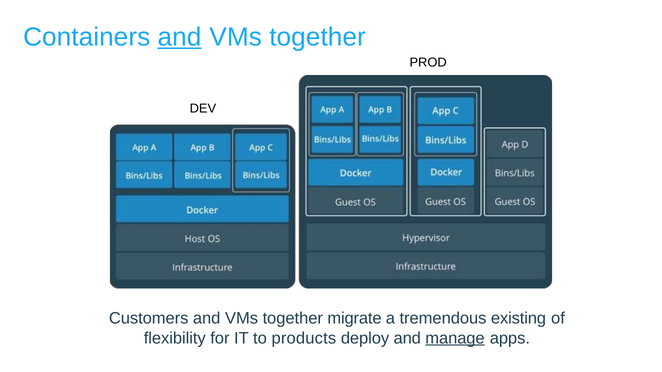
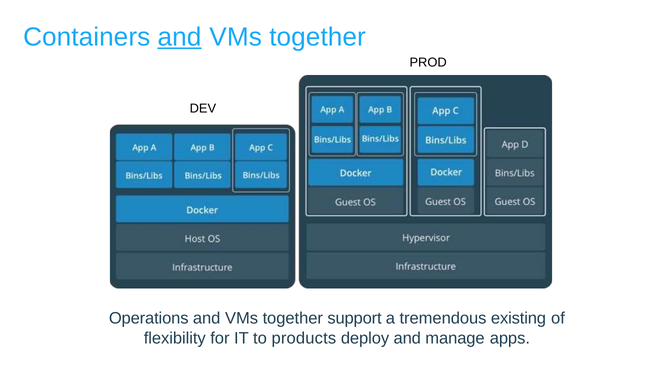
Customers: Customers -> Operations (149, 319)
migrate: migrate -> support (355, 319)
manage underline: present -> none (455, 338)
